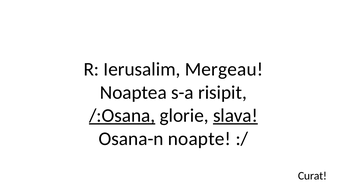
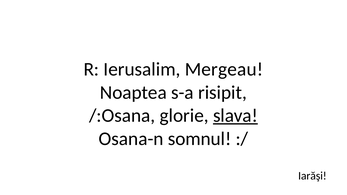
/:Osana underline: present -> none (122, 116)
noapte: noapte -> somnul (200, 139)
Curat: Curat -> Iarăşi (312, 176)
